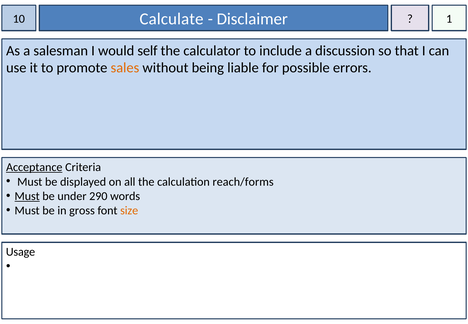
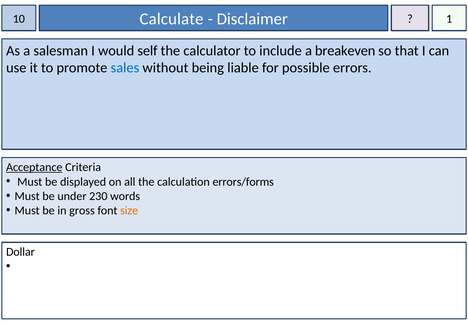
discussion: discussion -> breakeven (345, 51)
sales colour: orange -> blue (125, 68)
reach/forms: reach/forms -> errors/forms (243, 182)
Must underline: present -> none (27, 196)
290: 290 -> 230 (98, 196)
Usage: Usage -> Dollar (20, 252)
